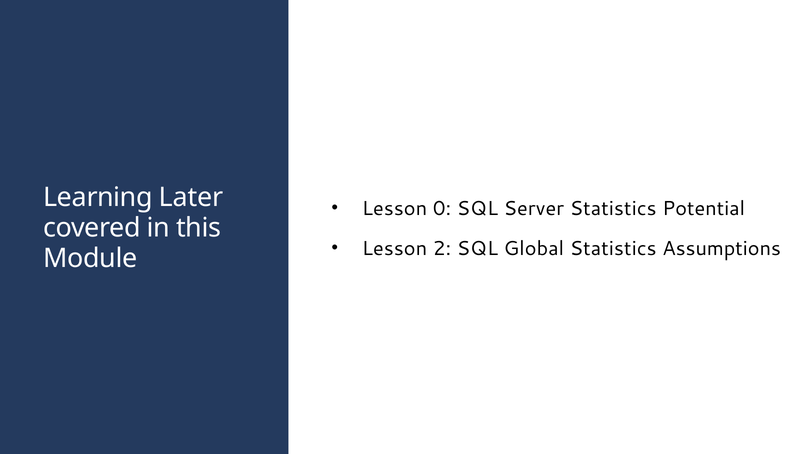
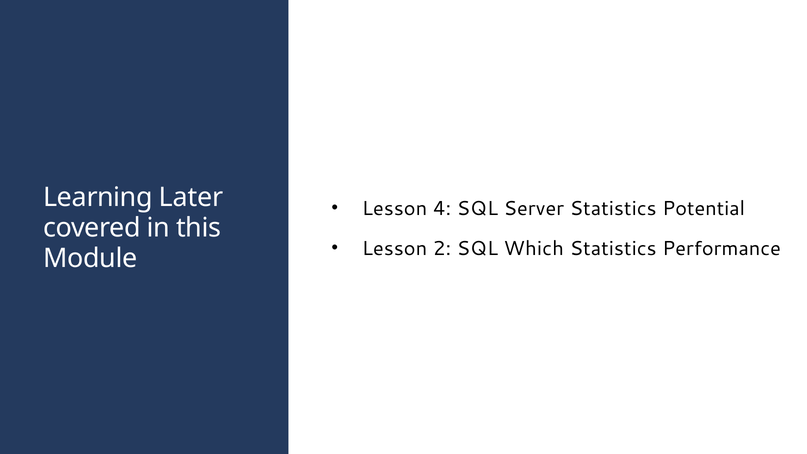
0: 0 -> 4 (442, 208)
Global: Global -> Which (534, 248)
Assumptions: Assumptions -> Performance (722, 248)
